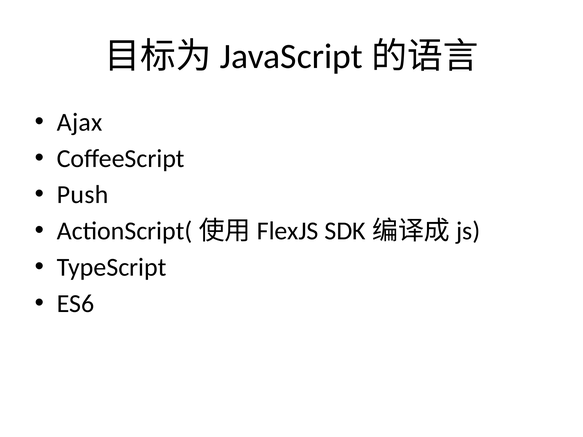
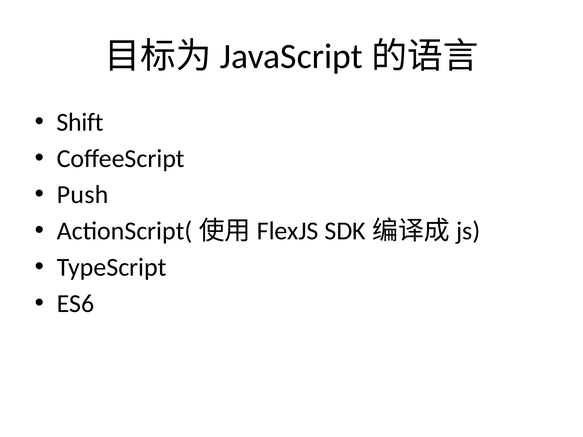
Ajax: Ajax -> Shift (80, 122)
